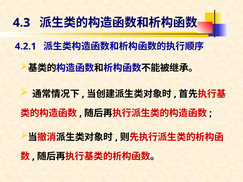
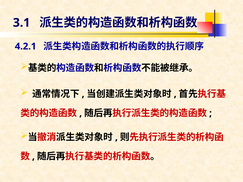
4.3: 4.3 -> 3.1 (22, 23)
